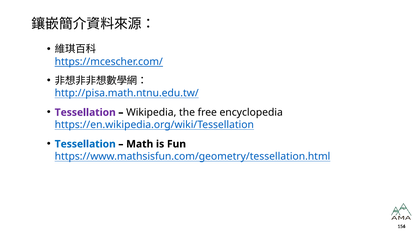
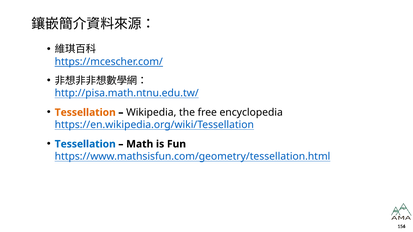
Tessellation colour: purple -> orange (85, 113)
